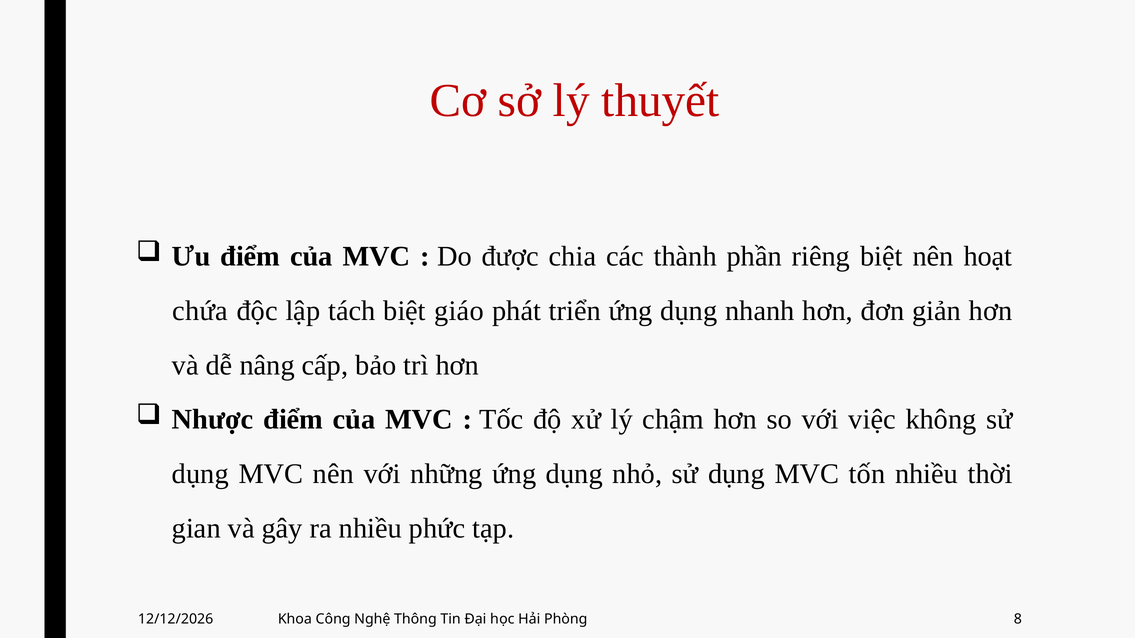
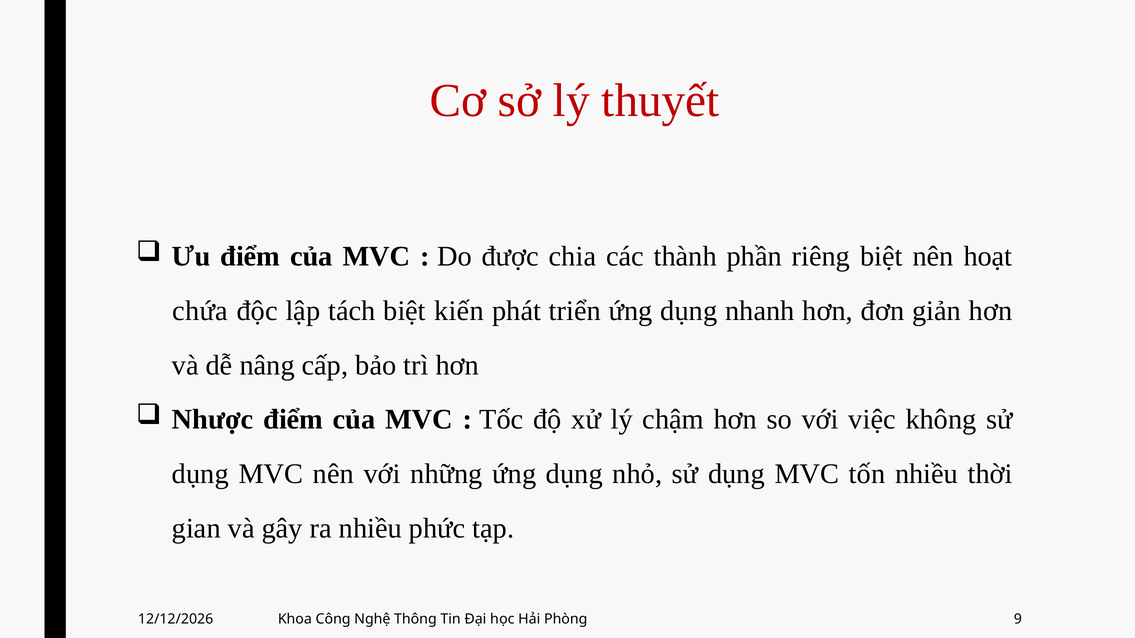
giáo: giáo -> kiến (459, 311)
8: 8 -> 9 (1018, 619)
